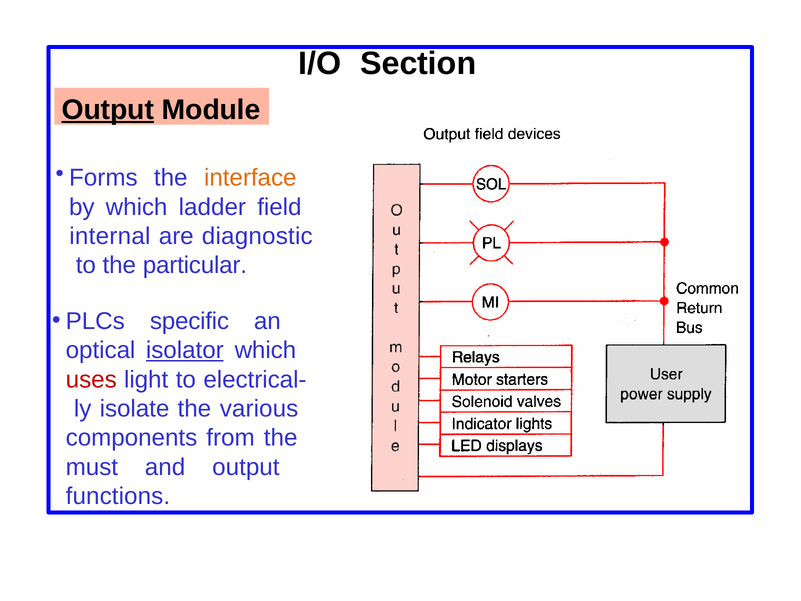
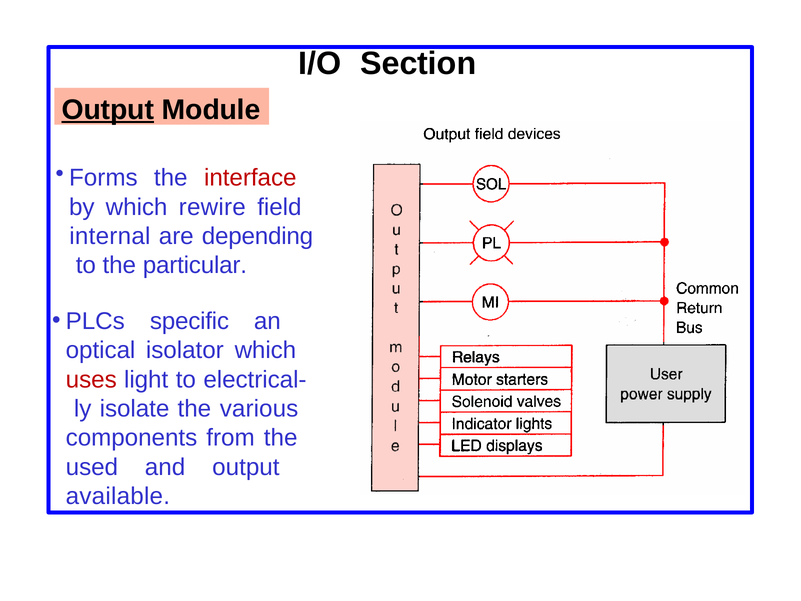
interface colour: orange -> red (250, 178)
ladder: ladder -> rewire (212, 207)
diagnostic: diagnostic -> depending (258, 236)
isolator underline: present -> none (185, 350)
must: must -> used (92, 467)
functions: functions -> available (118, 496)
